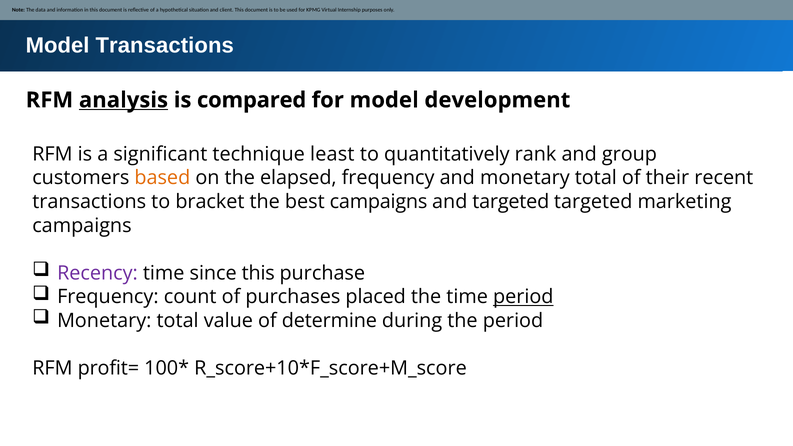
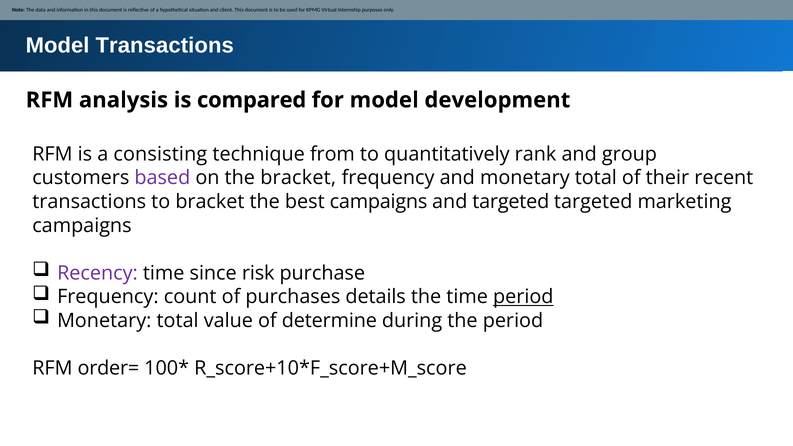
analysis underline: present -> none (123, 100)
significant: significant -> consisting (160, 154)
least: least -> from (332, 154)
based colour: orange -> purple (162, 178)
the elapsed: elapsed -> bracket (298, 178)
since this: this -> risk (258, 273)
placed: placed -> details (376, 297)
profit=: profit= -> order= (108, 368)
